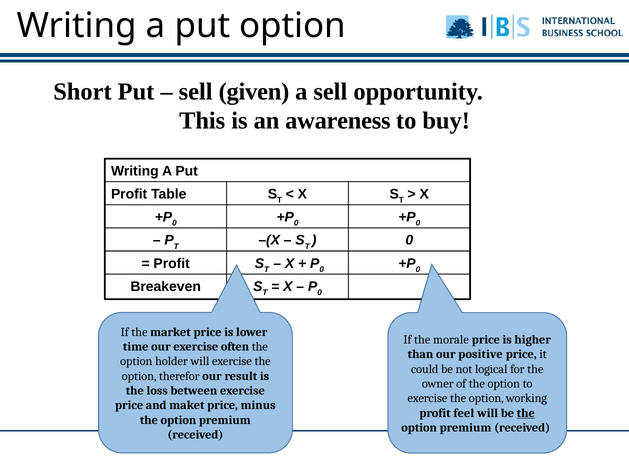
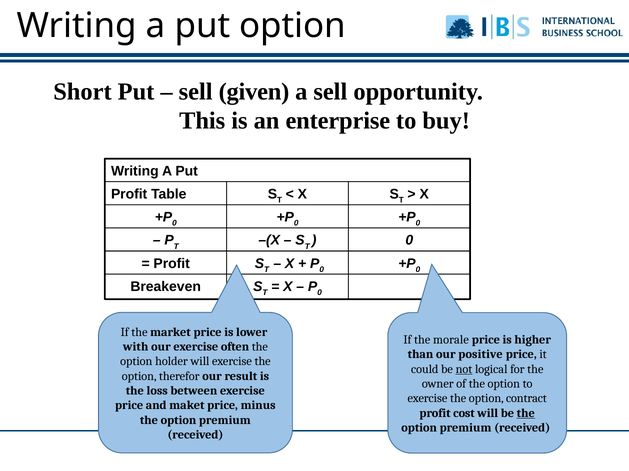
awareness: awareness -> enterprise (338, 121)
time: time -> with (136, 347)
not underline: none -> present (464, 370)
working: working -> contract (526, 399)
feel: feel -> cost (464, 414)
